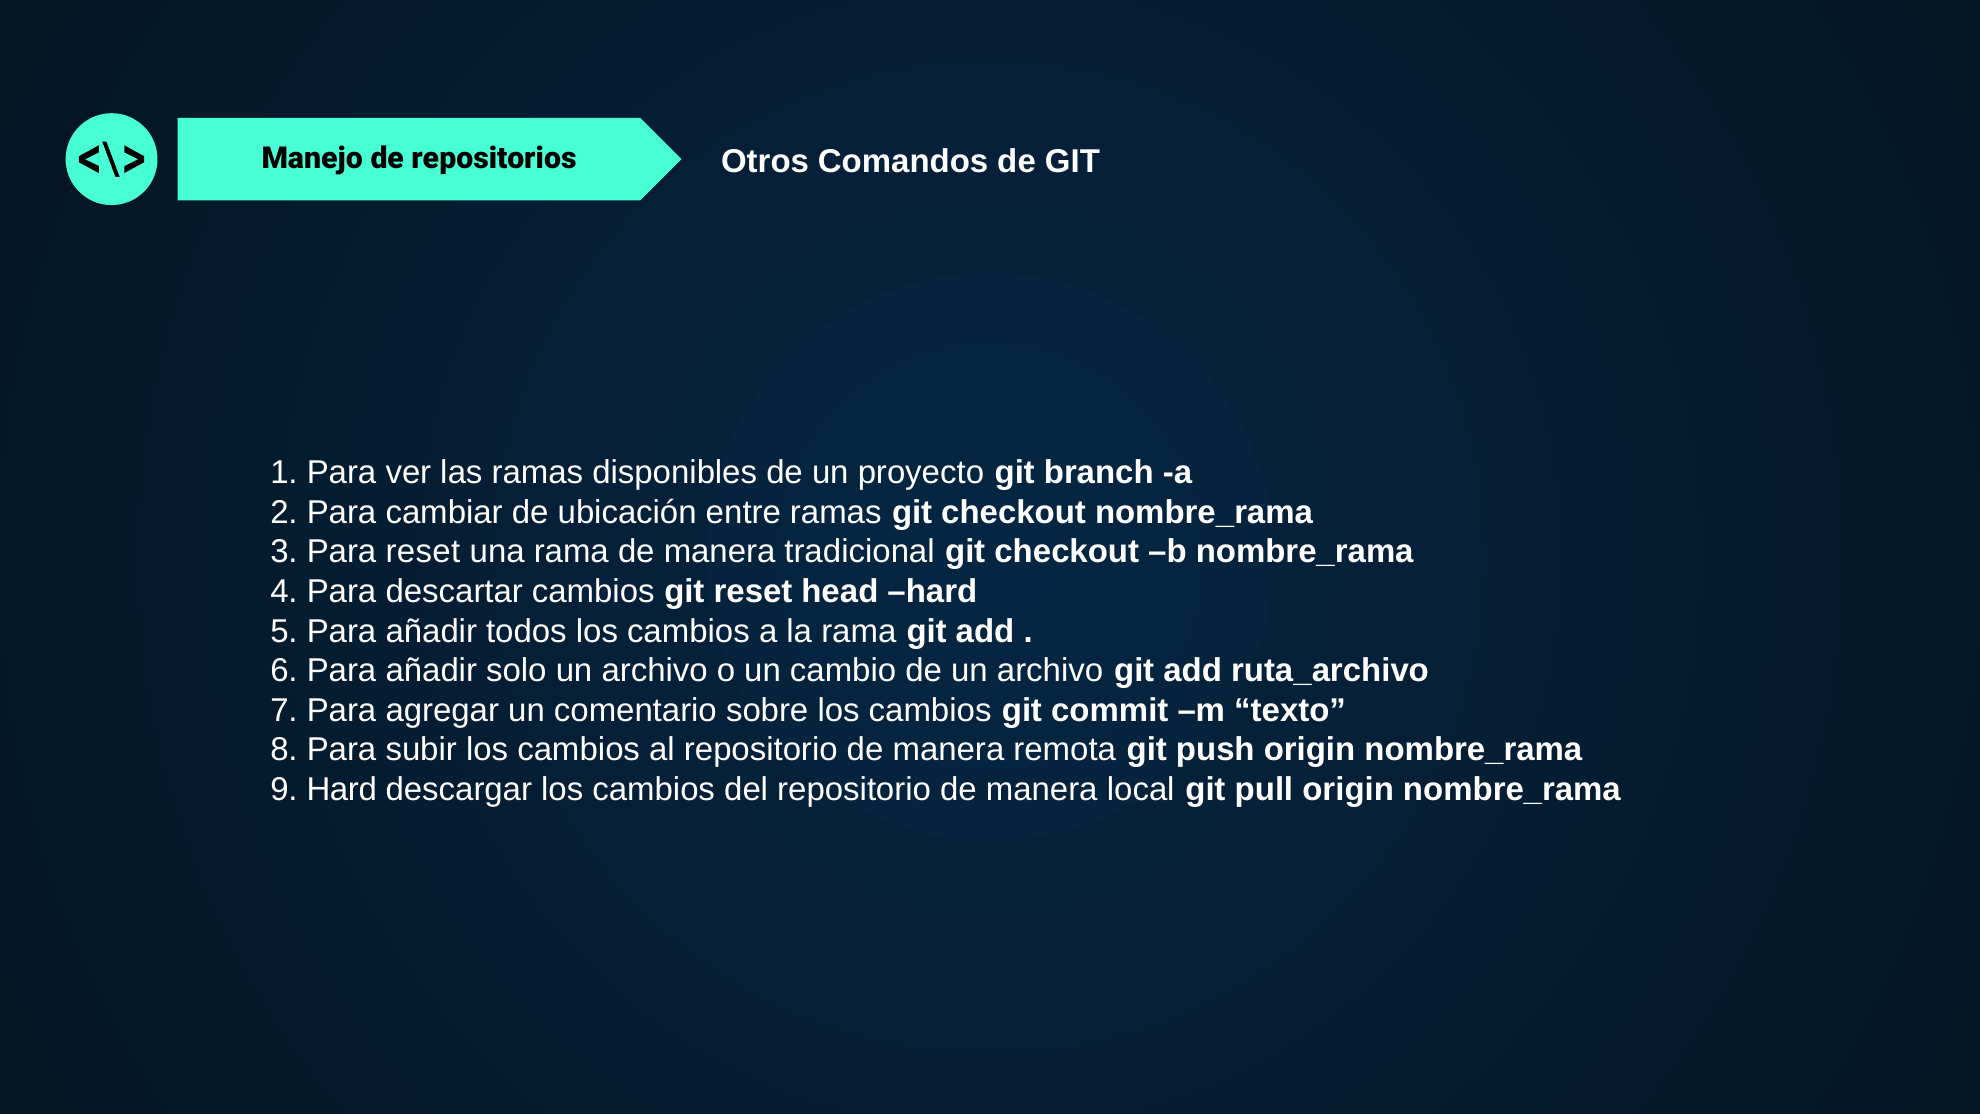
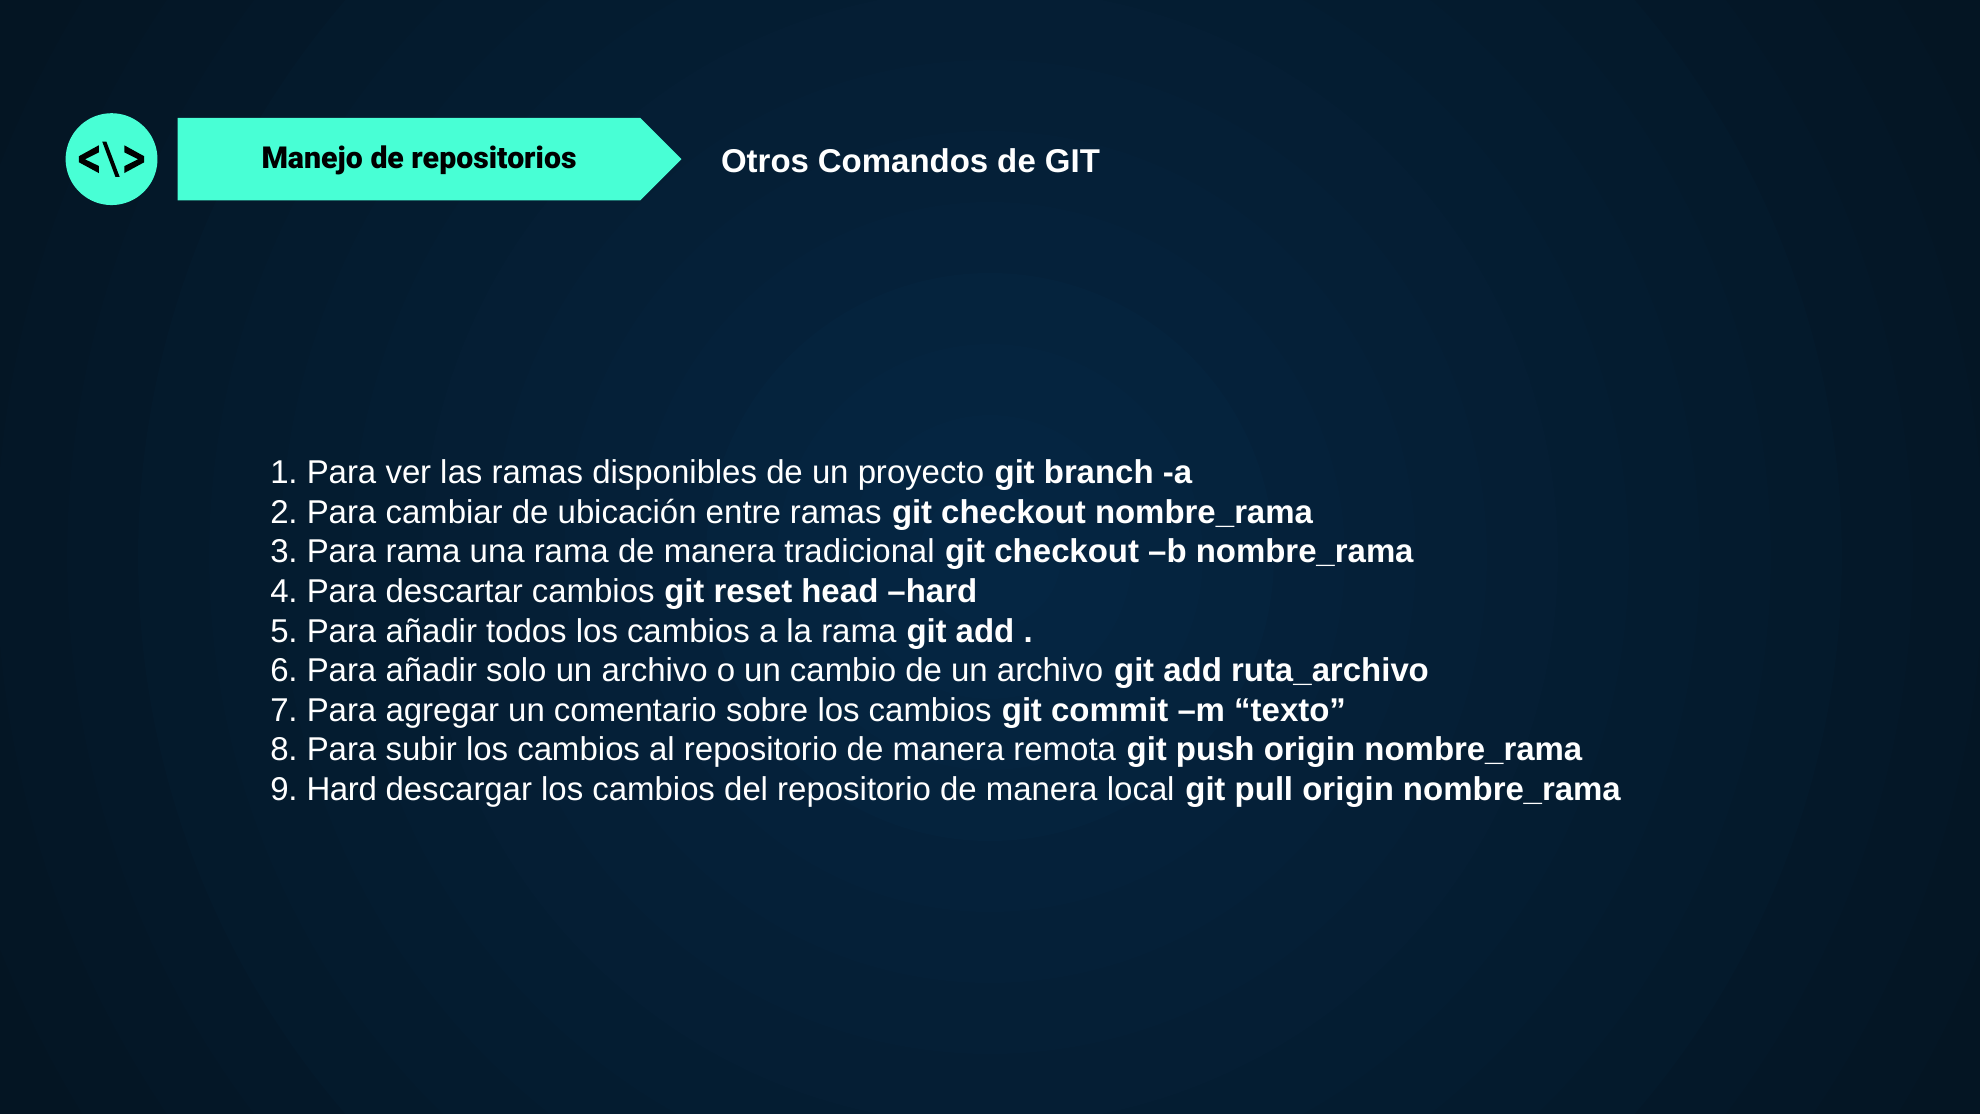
Para reset: reset -> rama (423, 552)
